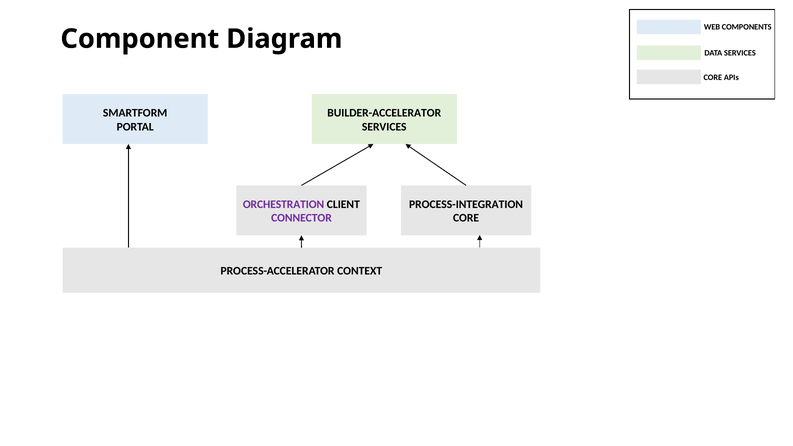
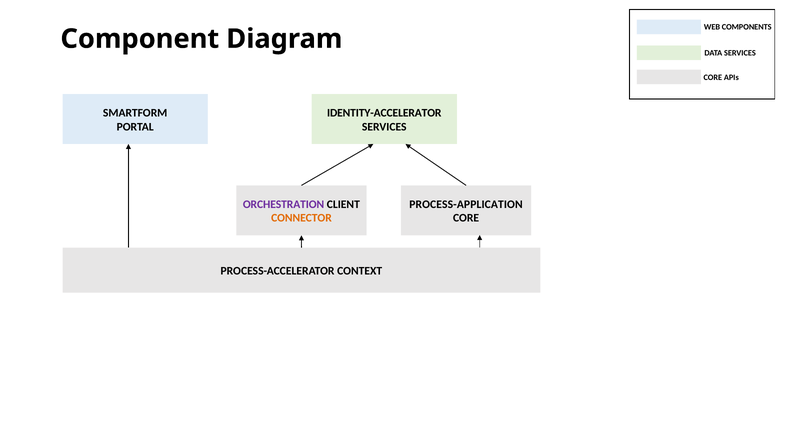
BUILDER-ACCELERATOR: BUILDER-ACCELERATOR -> IDENTITY-ACCELERATOR (384, 113)
PROCESS-INTEGRATION: PROCESS-INTEGRATION -> PROCESS-APPLICATION (466, 204)
CONNECTOR colour: purple -> orange (301, 218)
